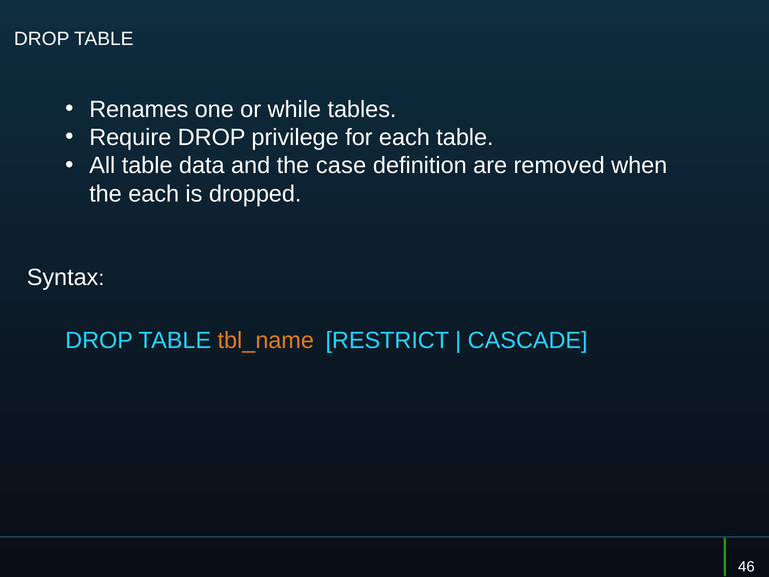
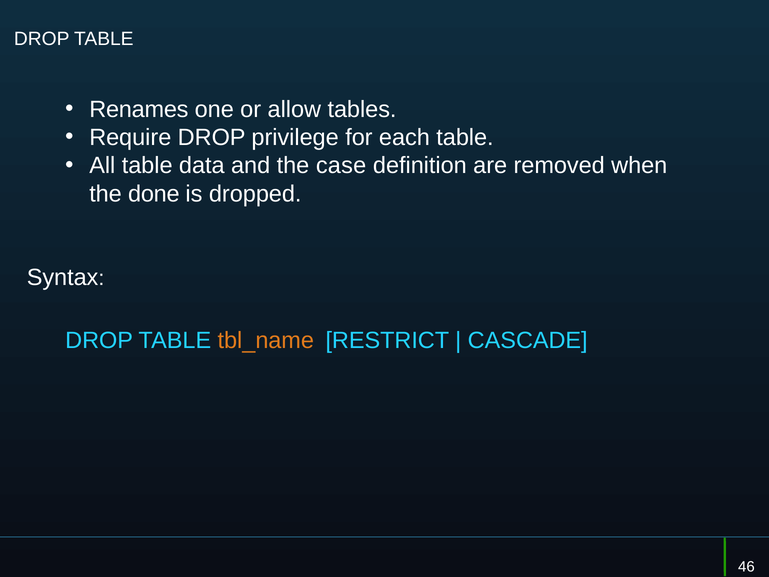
while: while -> allow (294, 109)
the each: each -> done (154, 194)
